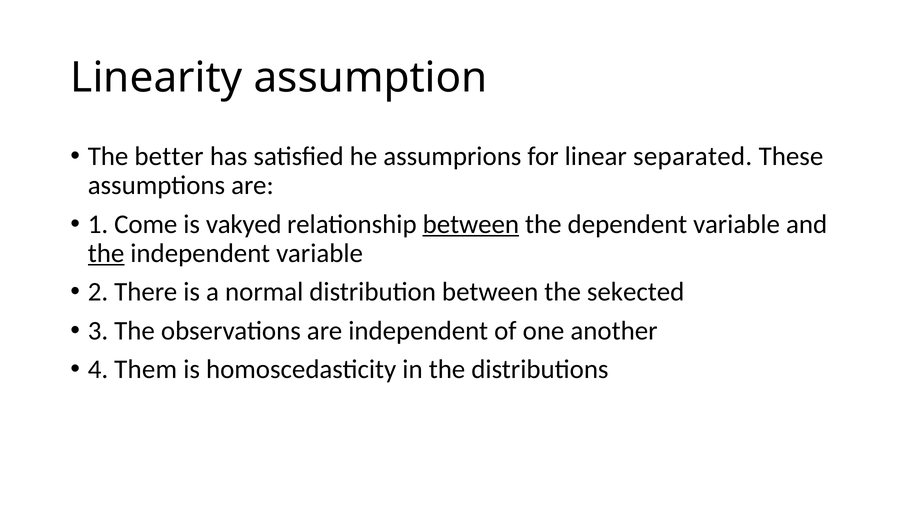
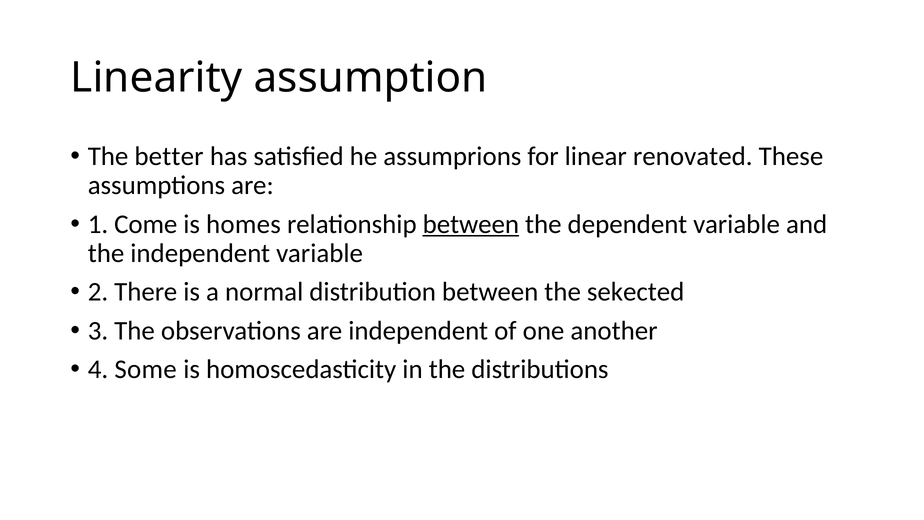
separated: separated -> renovated (693, 156)
vakyed: vakyed -> homes (243, 224)
the underline: present -> none (106, 253)
Them: Them -> Some (146, 369)
